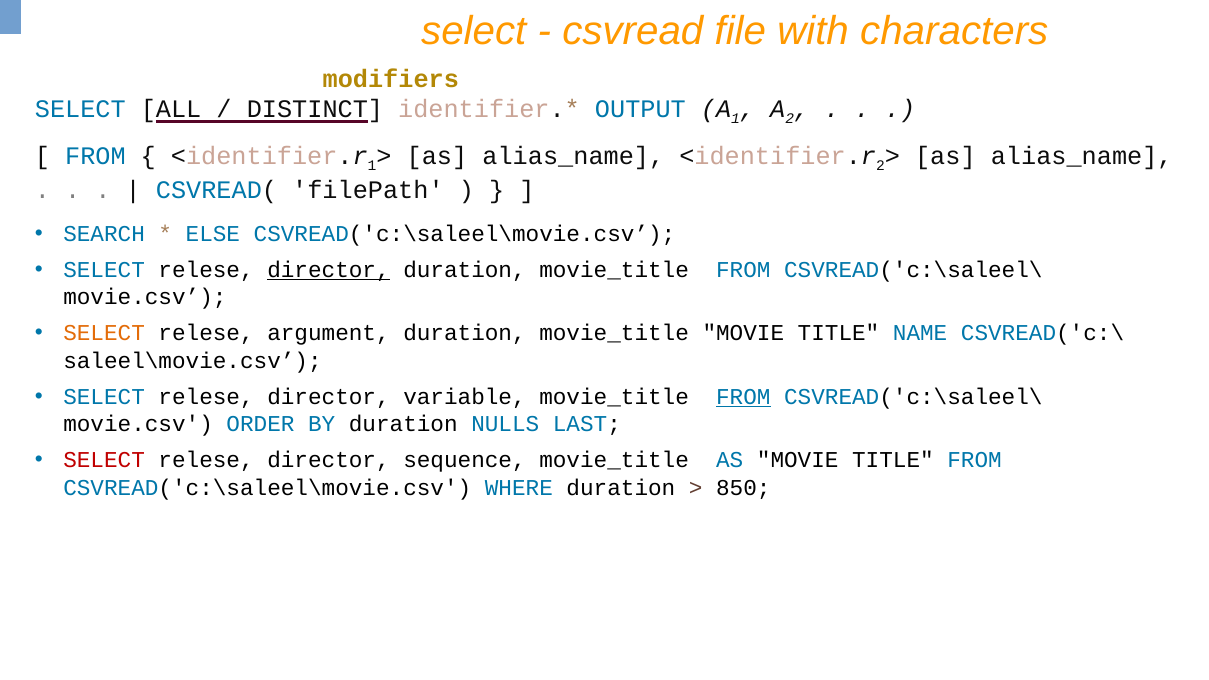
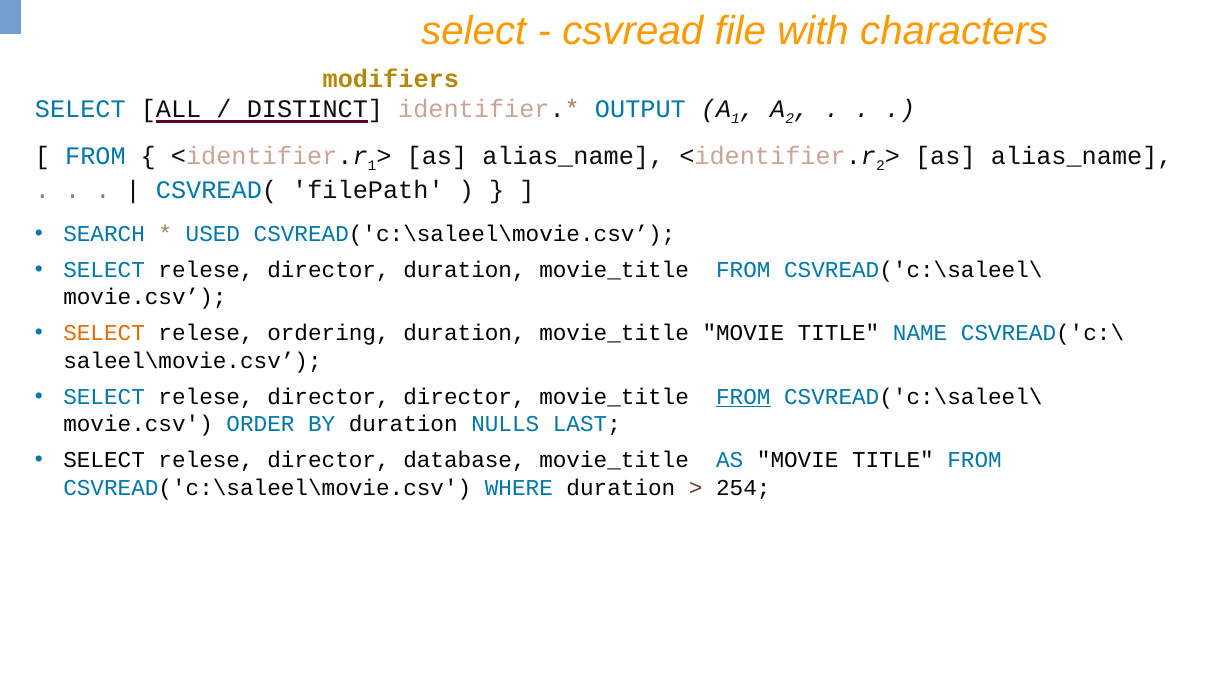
ELSE: ELSE -> USED (213, 234)
director underline: present -> none (328, 270)
argument: argument -> ordering (328, 334)
director variable: variable -> director (464, 397)
SELECT colour: red -> black (104, 460)
sequence: sequence -> database (464, 460)
850: 850 -> 254 (743, 488)
